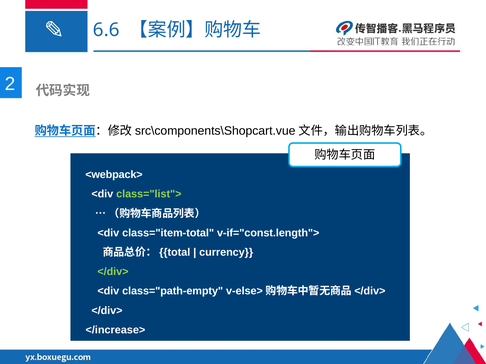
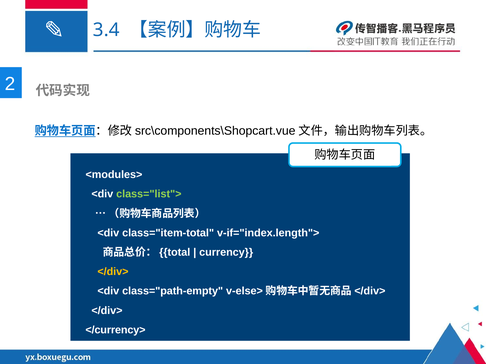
6.6: 6.6 -> 3.4 (106, 30)
<webpack>: <webpack> -> <modules> (114, 175)
v-if="const.length">: v-if="const.length"> -> v-if="index.length"> (268, 233)
</div> colour: light green -> yellow (113, 272)
</increase>: </increase> -> </currency> (115, 330)
